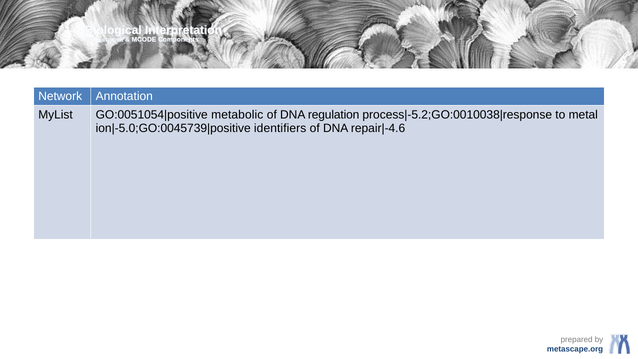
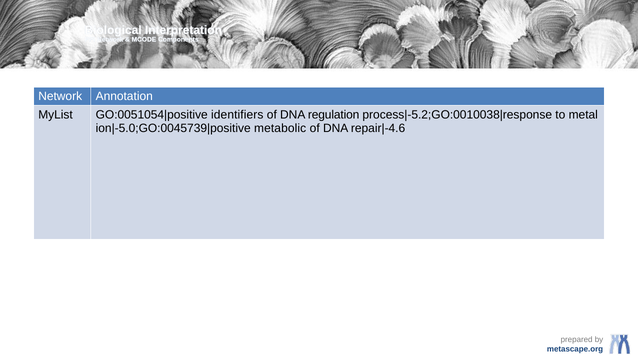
metabolic: metabolic -> identifiers (237, 115)
identifiers: identifiers -> metabolic (280, 128)
